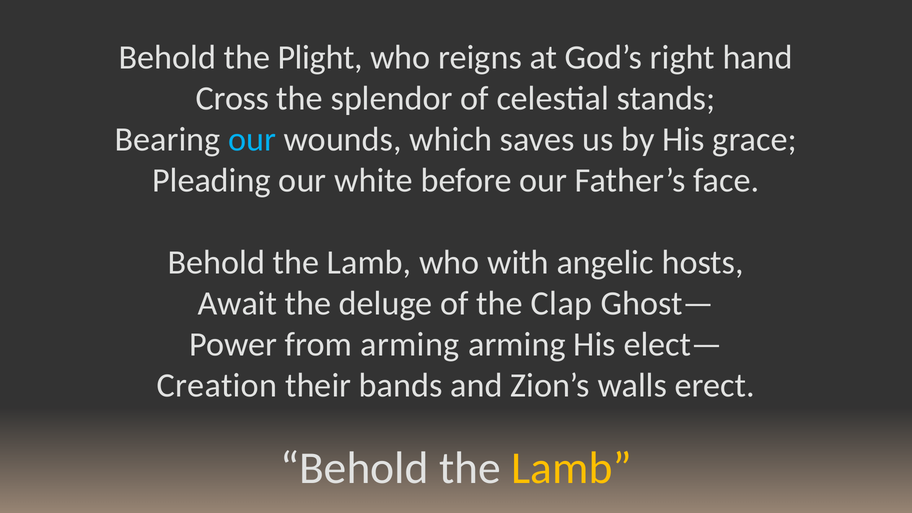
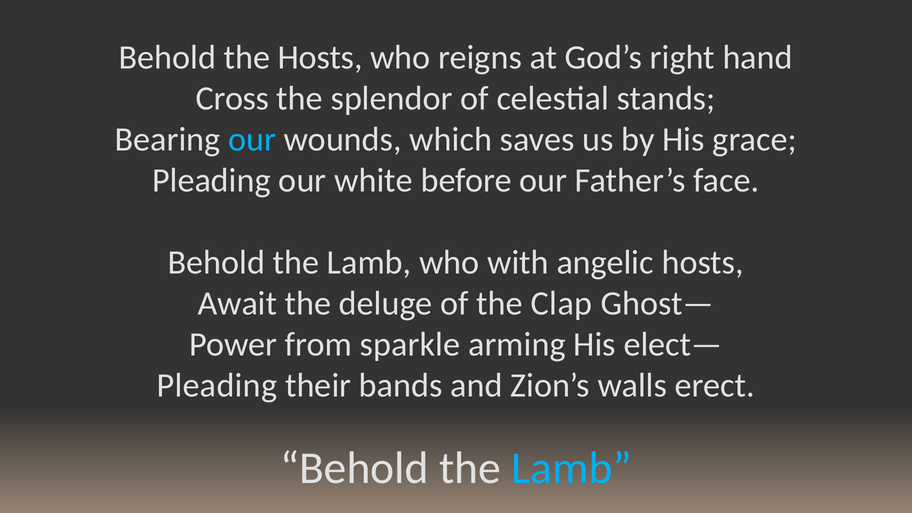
the Plight: Plight -> Hosts (320, 57)
from arming: arming -> sparkle (410, 345)
Creation: Creation -> Pleading (217, 386)
Lamb colour: yellow -> light blue (571, 468)
